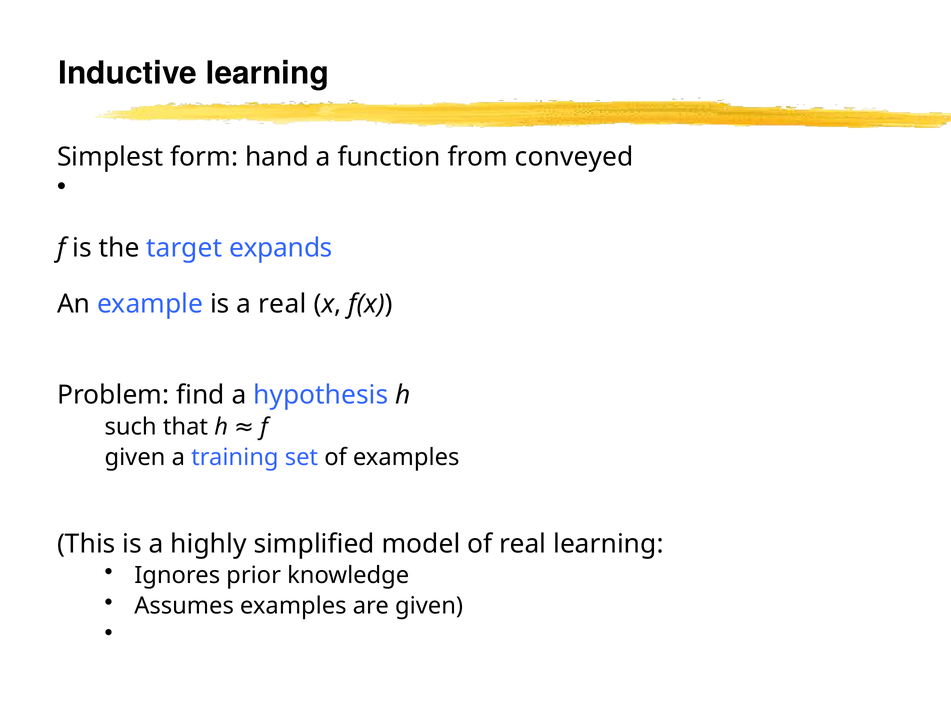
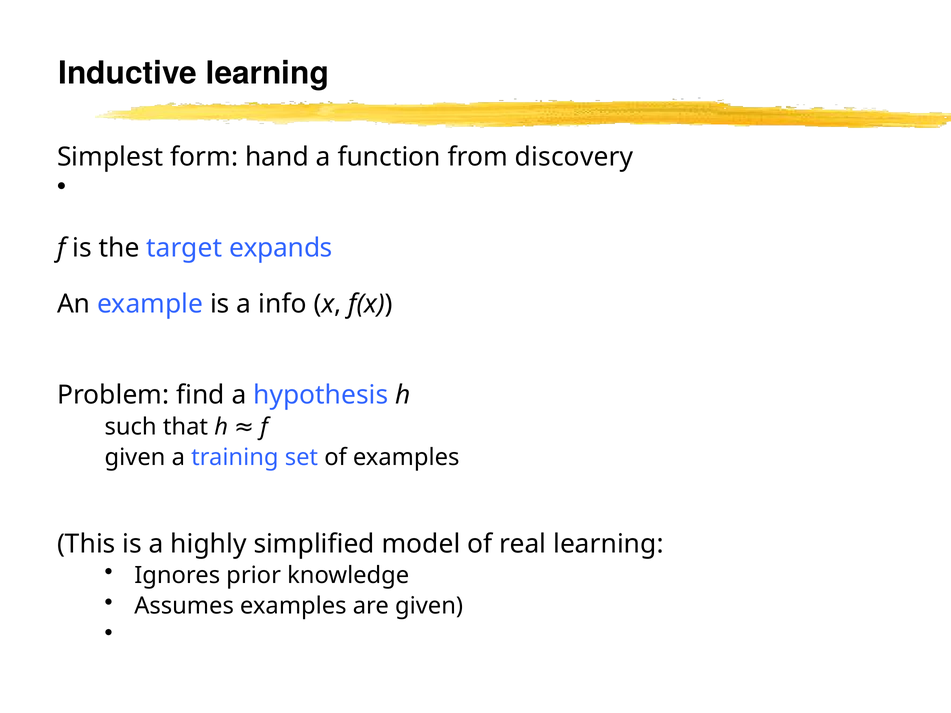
conveyed: conveyed -> discovery (574, 157)
a real: real -> info (282, 304)
